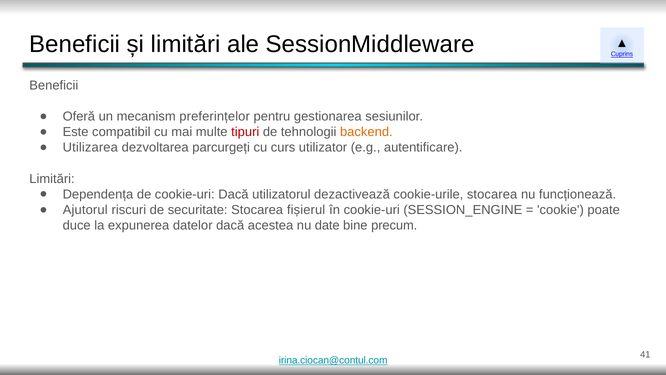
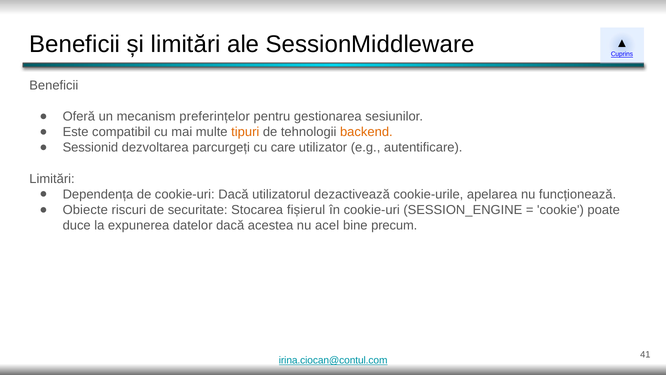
tipuri colour: red -> orange (245, 132)
Utilizarea: Utilizarea -> Sessionid (90, 148)
curs: curs -> care (283, 148)
cookie-urile stocarea: stocarea -> apelarea (492, 194)
Ajutorul: Ajutorul -> Obiecte (85, 210)
date: date -> acel (327, 225)
